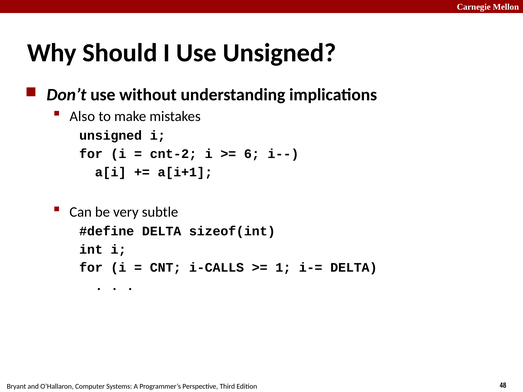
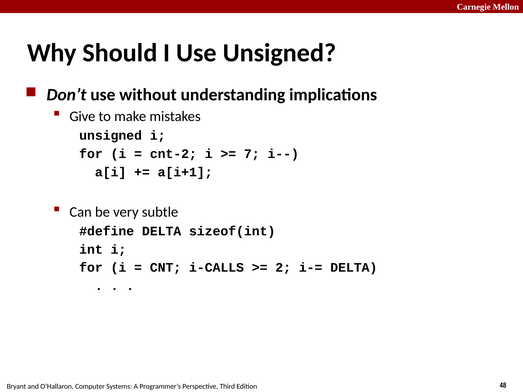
Also: Also -> Give (82, 117)
6: 6 -> 7 (252, 154)
1: 1 -> 2 (283, 268)
